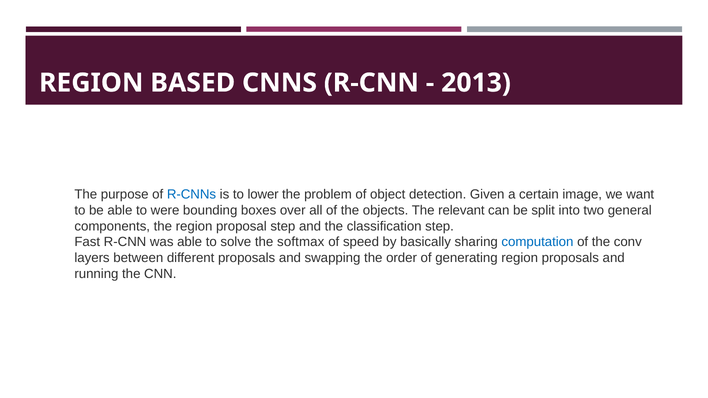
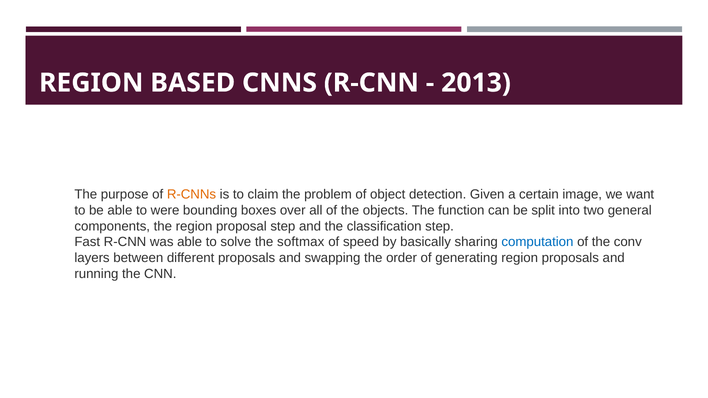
R-CNNs colour: blue -> orange (191, 195)
lower: lower -> claim (263, 195)
relevant: relevant -> function (461, 211)
